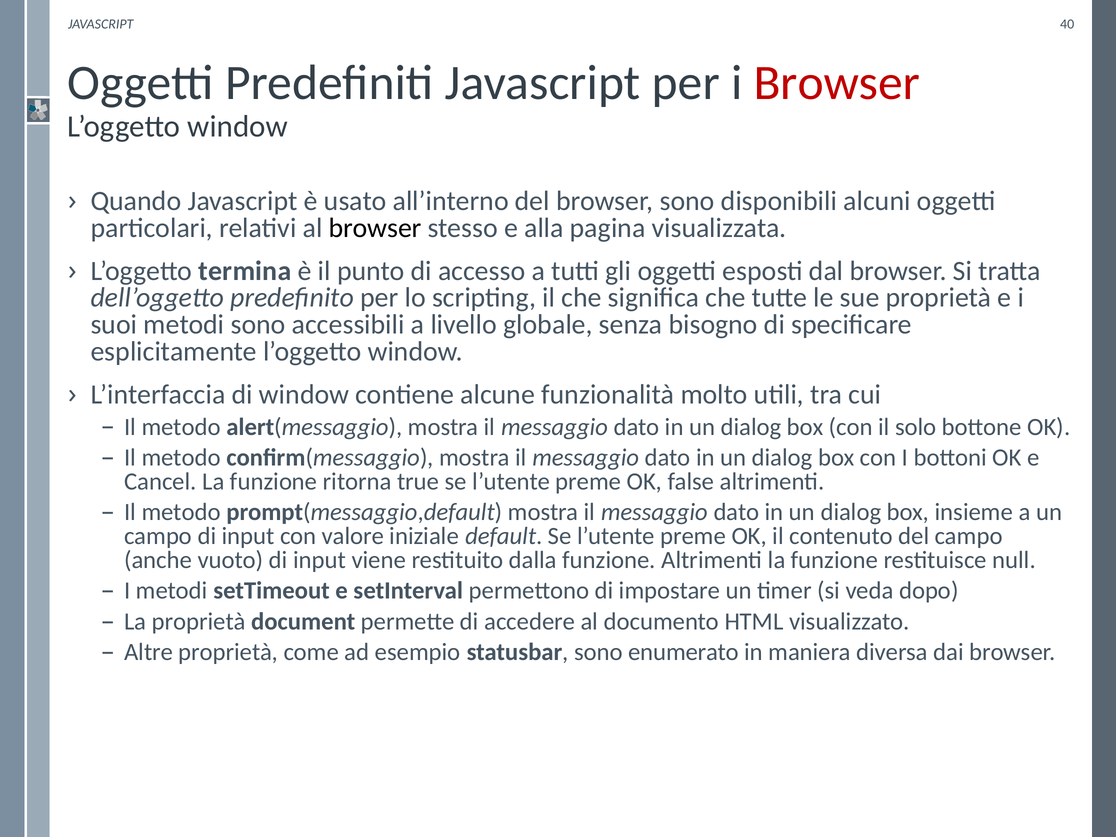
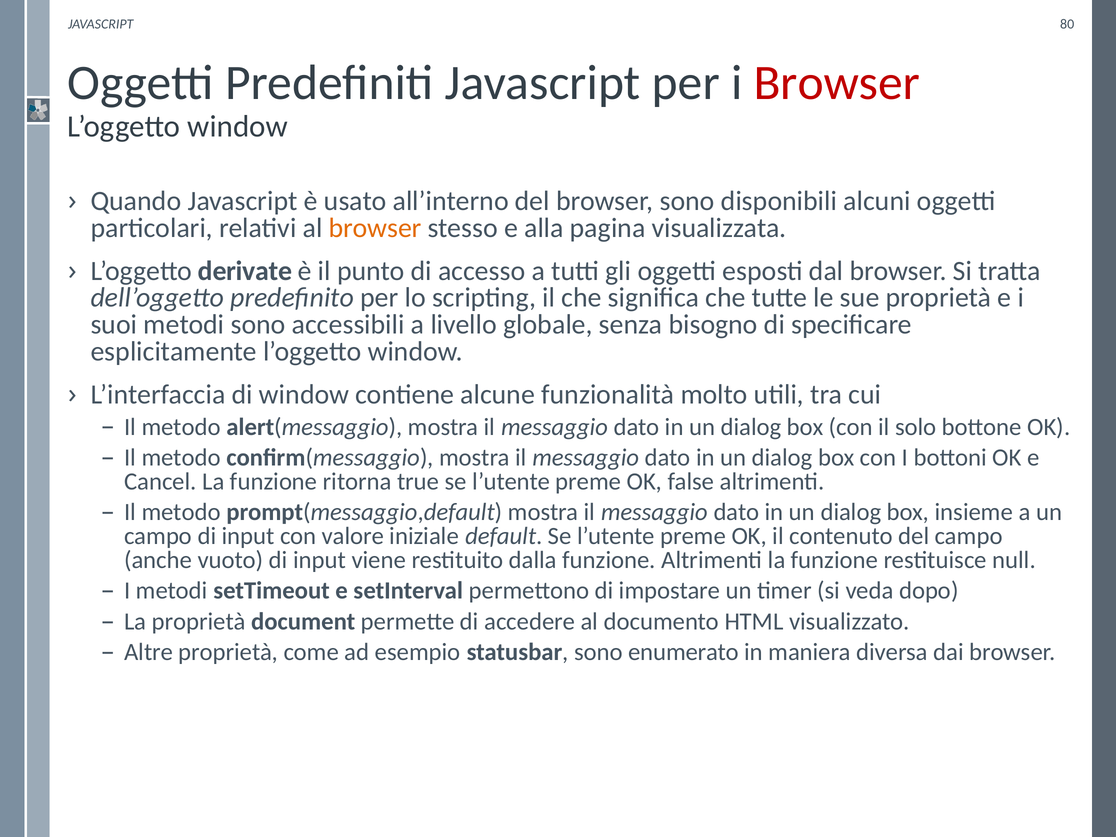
40: 40 -> 80 (1067, 24)
browser colour: black -> orange (375, 228)
termina: termina -> derivate (245, 271)
